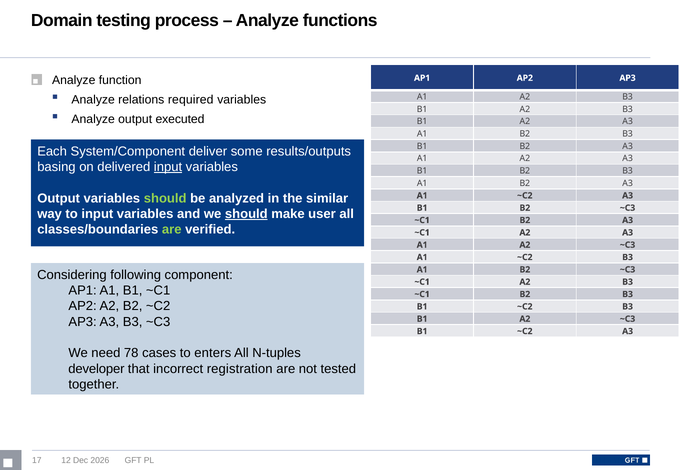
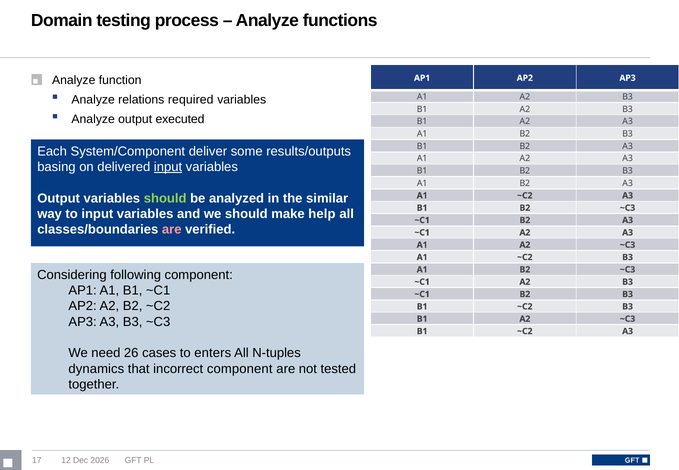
should underline: present -> none (246, 214)
user: user -> help (322, 214)
are colour: light green -> pink (172, 230)
78: 78 -> 26 (131, 353)
developer: developer -> dynamics (96, 369)
incorrect registration: registration -> component (240, 369)
